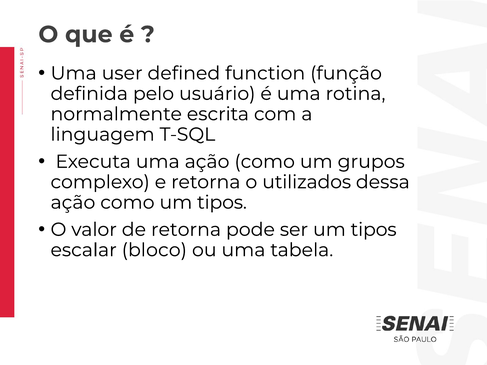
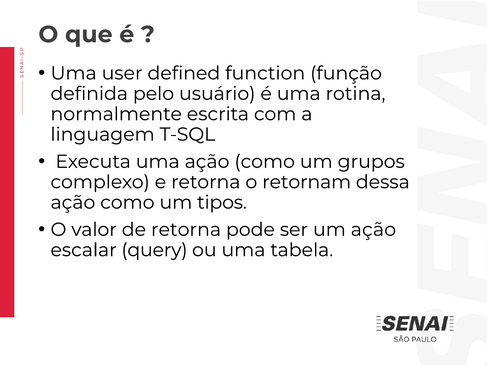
utilizados: utilizados -> retornam (307, 182)
ser um tipos: tipos -> ação (373, 230)
bloco: bloco -> query (154, 250)
